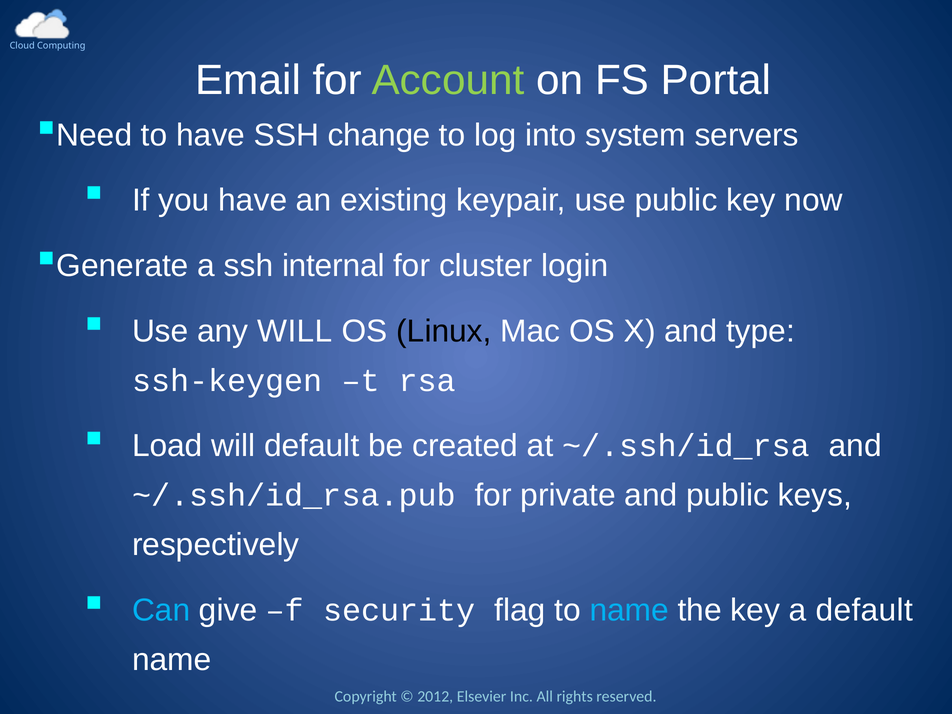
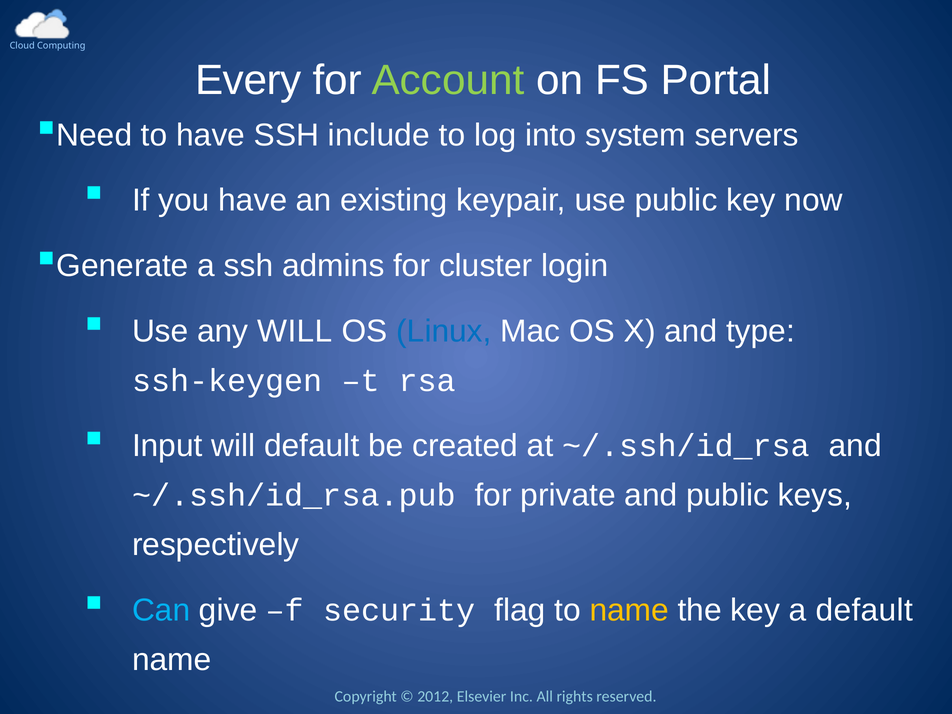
Email: Email -> Every (248, 80)
change: change -> include (379, 135)
internal: internal -> admins (333, 266)
Linux colour: black -> blue (444, 331)
Load: Load -> Input (167, 446)
name colour: light blue -> yellow (629, 610)
